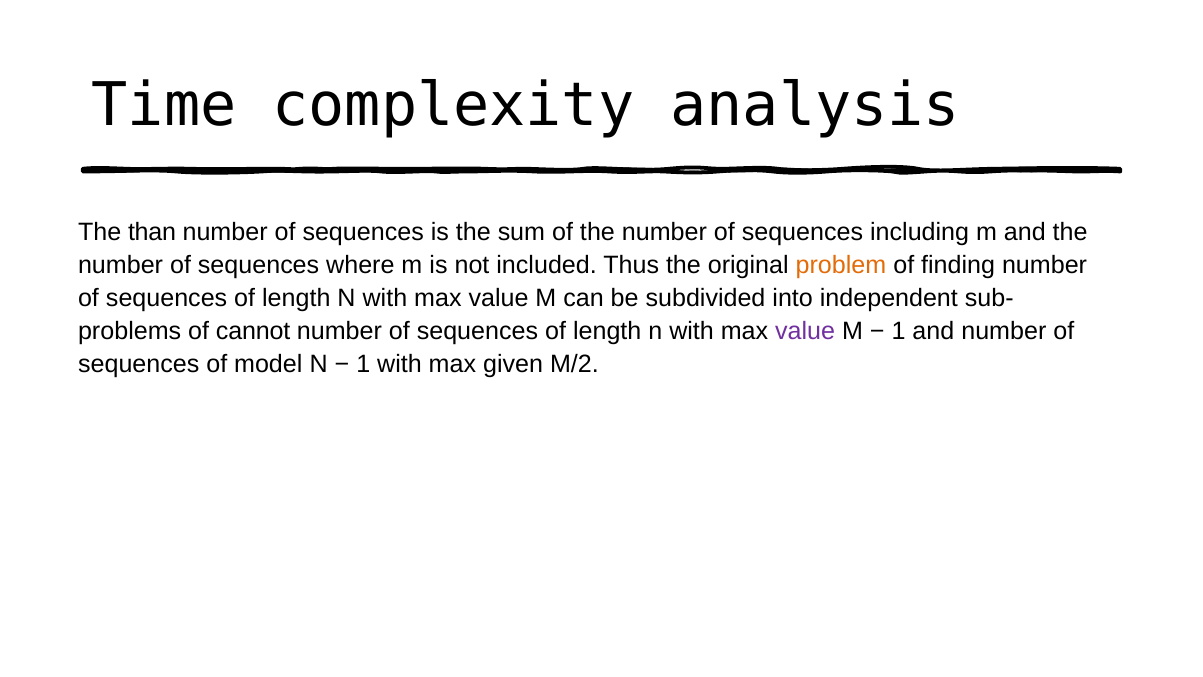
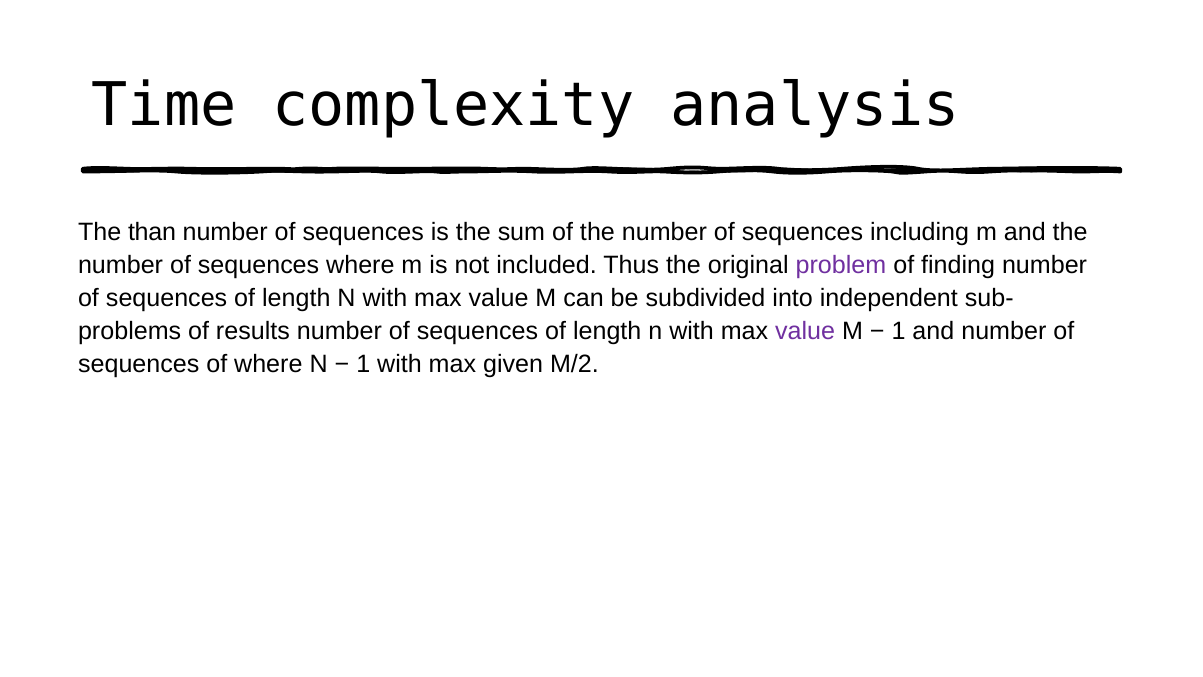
problem colour: orange -> purple (841, 265)
cannot: cannot -> results (253, 331)
of model: model -> where (268, 364)
